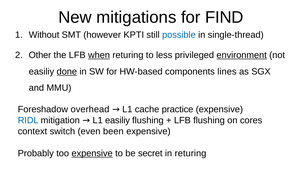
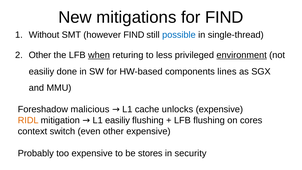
however KPTI: KPTI -> FIND (134, 35)
done underline: present -> none (67, 71)
overhead: overhead -> malicious (90, 109)
practice: practice -> unlocks (177, 109)
RIDL colour: blue -> orange (28, 120)
even been: been -> other (113, 131)
expensive underline: present -> none (92, 153)
secret: secret -> stores (150, 153)
in returing: returing -> security (191, 153)
